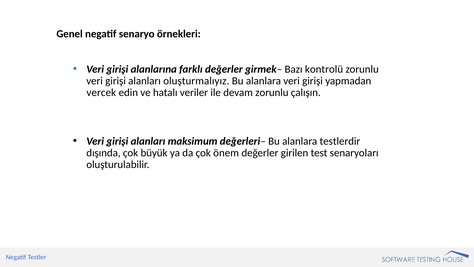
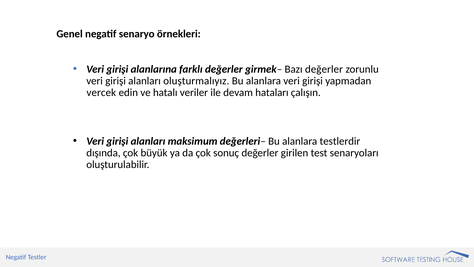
Bazı kontrolü: kontrolü -> değerler (324, 69)
devam zorunlu: zorunlu -> hataları (272, 92)
önem: önem -> sonuç (226, 153)
